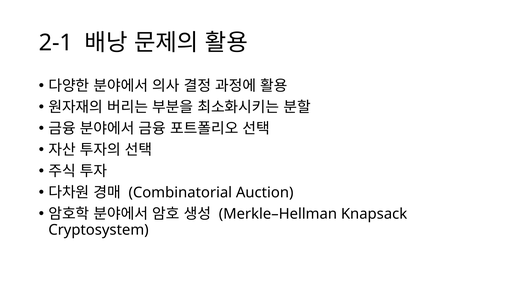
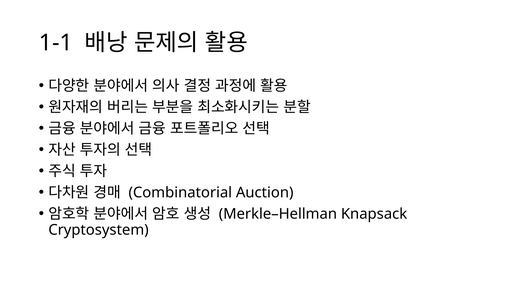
2-1: 2-1 -> 1-1 (56, 43)
